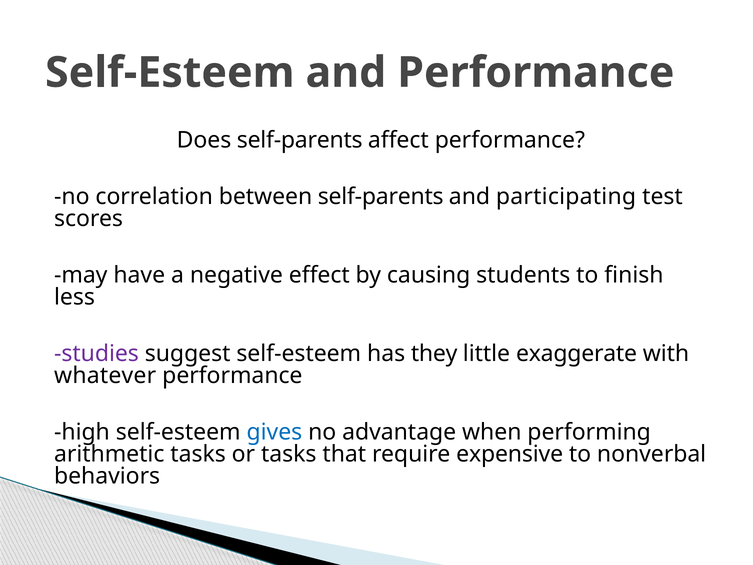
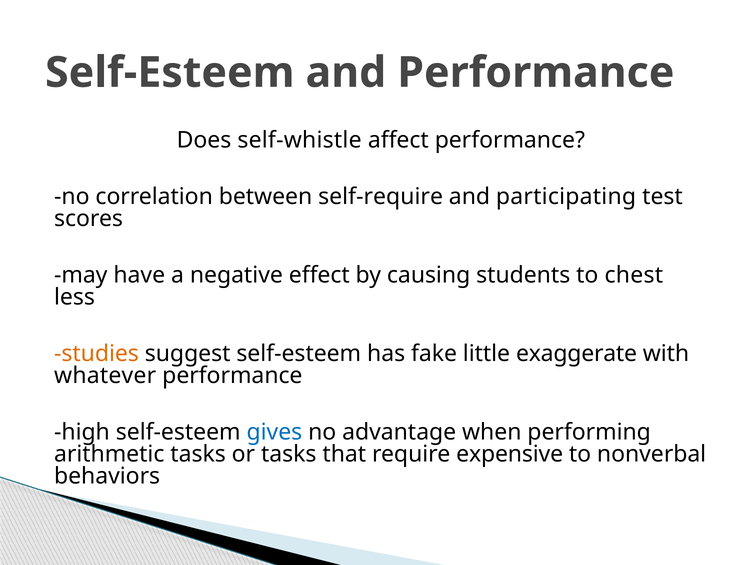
Does self-parents: self-parents -> self-whistle (300, 140)
between self-parents: self-parents -> self-require (381, 197)
finish: finish -> chest (634, 275)
studies colour: purple -> orange (96, 353)
they: they -> fake (434, 353)
